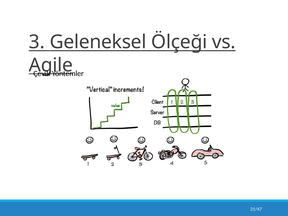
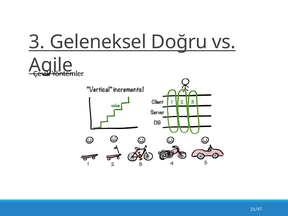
Ölçeği: Ölçeği -> Doğru (179, 42)
